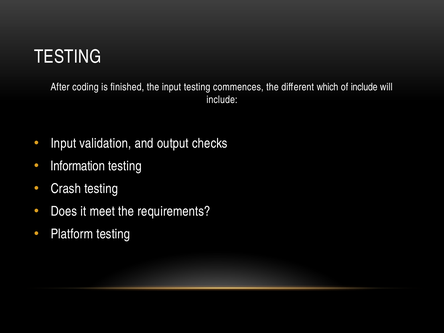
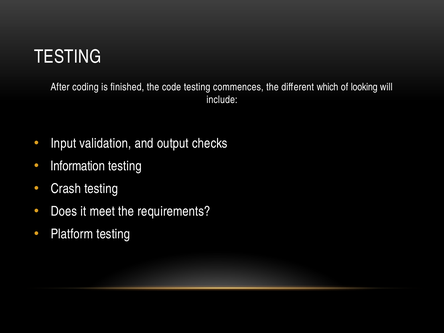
the input: input -> code (171, 87)
of include: include -> looking (364, 87)
